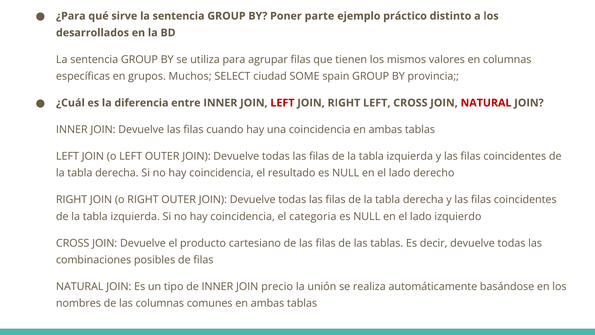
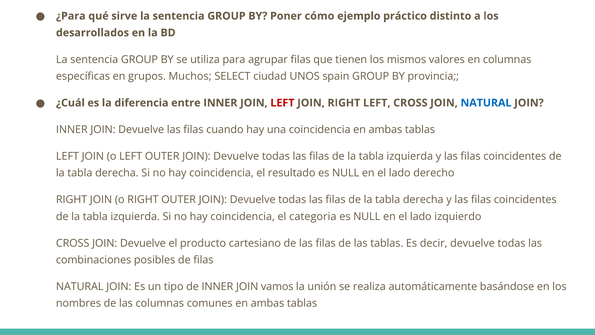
parte: parte -> cómo (319, 16)
SOME: SOME -> UNOS (305, 76)
NATURAL colour: red -> blue (486, 103)
precio: precio -> vamos (277, 286)
